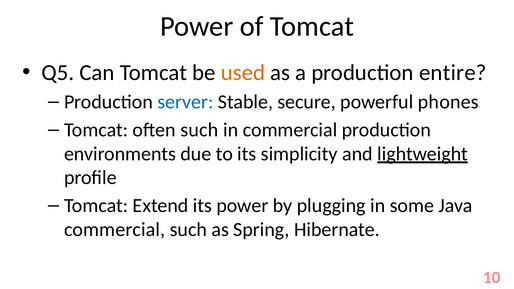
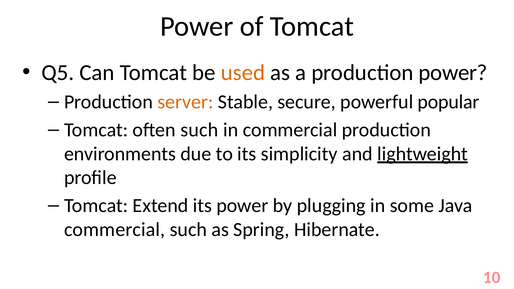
production entire: entire -> power (453, 73)
server colour: blue -> orange (185, 102)
phones: phones -> popular (449, 102)
